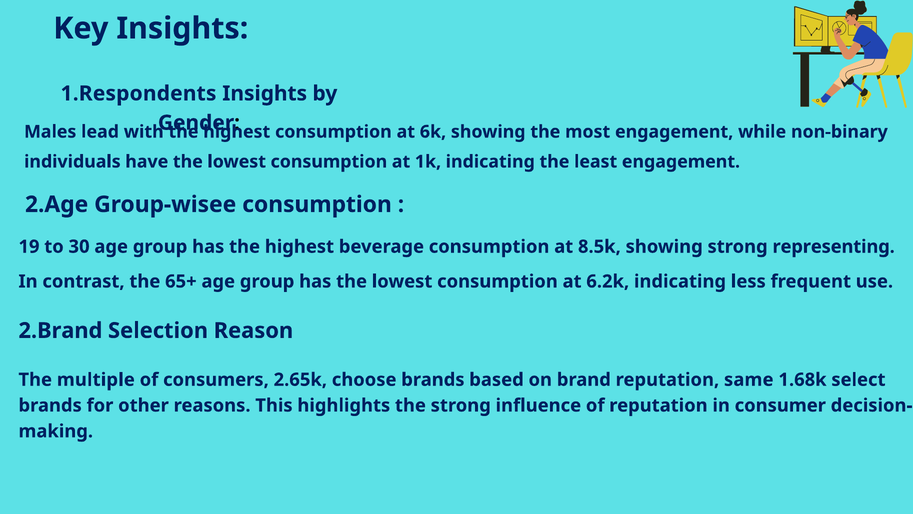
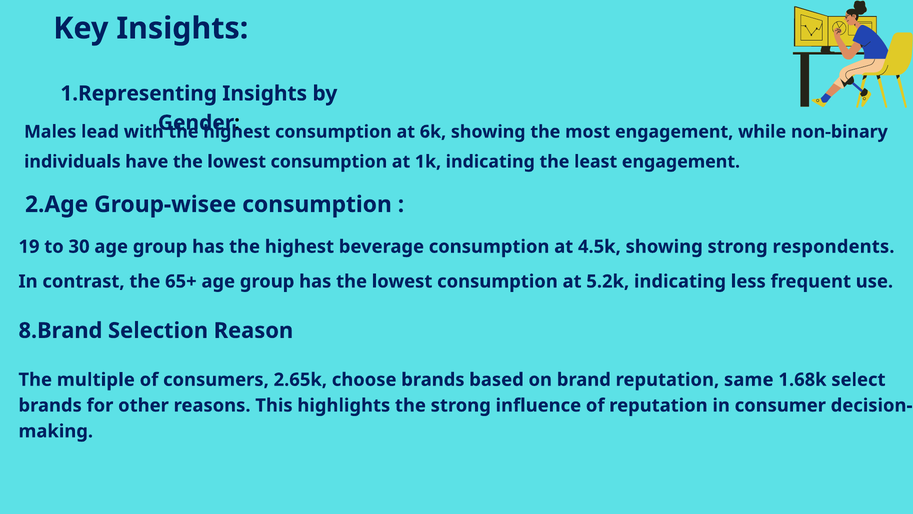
1.Respondents: 1.Respondents -> 1.Representing (139, 93)
8.5k: 8.5k -> 4.5k (599, 246)
representing: representing -> respondents (833, 246)
6.2k: 6.2k -> 5.2k (608, 281)
2.Brand: 2.Brand -> 8.Brand (60, 330)
